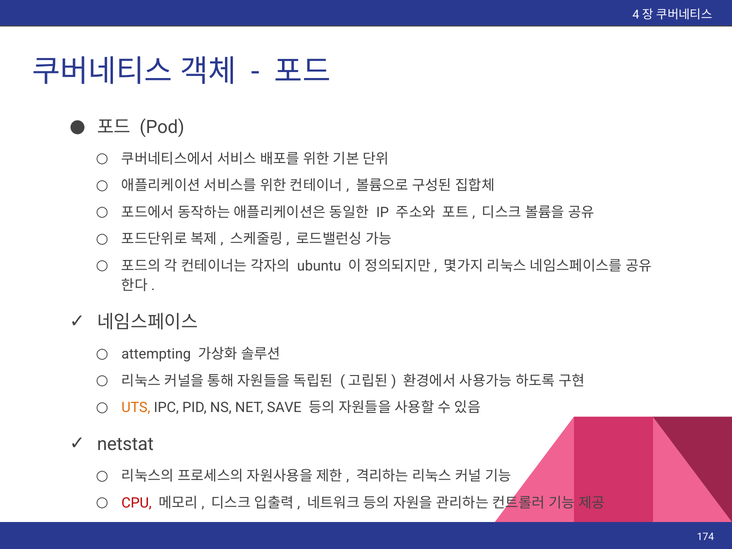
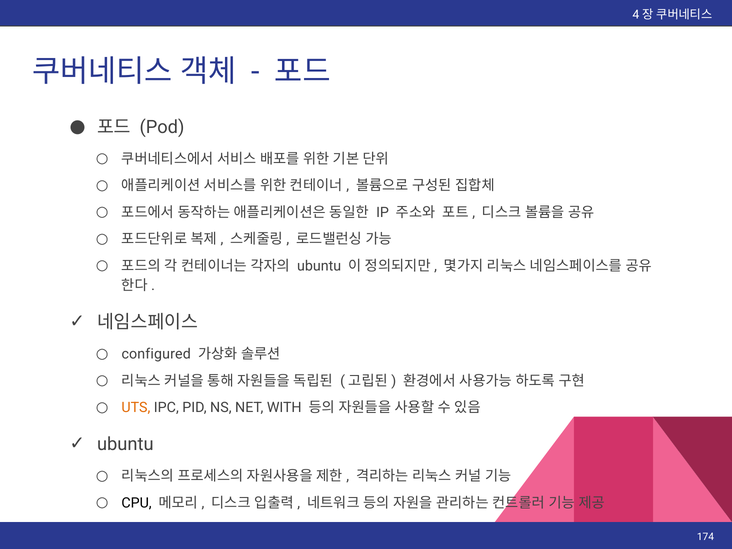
attempting: attempting -> configured (156, 354)
SAVE: SAVE -> WITH (284, 408)
netstat: netstat -> ubuntu (125, 444)
CPU colour: red -> black (137, 503)
